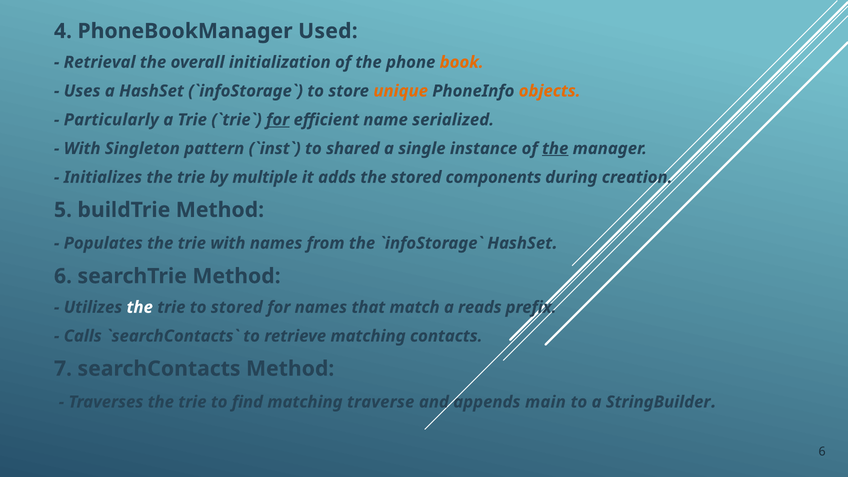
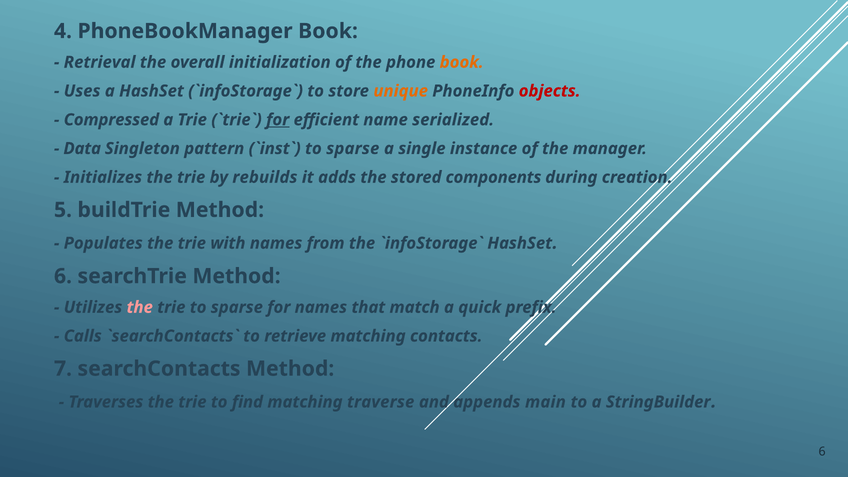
PhoneBookManager Used: Used -> Book (328, 31)
objects colour: orange -> red (550, 91)
Particularly: Particularly -> Compressed (111, 120)
With: With -> Data (82, 149)
shared: shared -> sparse (353, 149)
the underline: present -> none (555, 149)
multiple: multiple -> rebuilds (265, 177)
the colour: white -> pink (140, 307)
trie to stored: stored -> sparse (237, 307)
reads: reads -> quick (480, 307)
